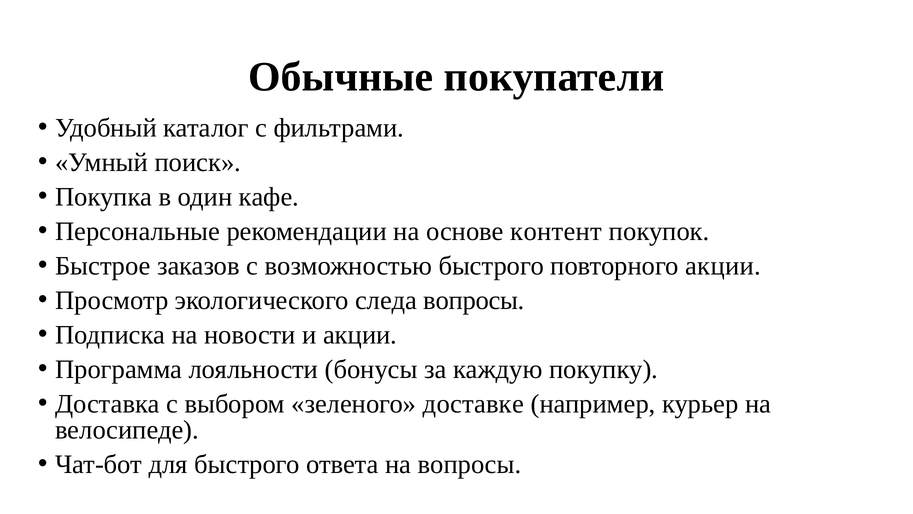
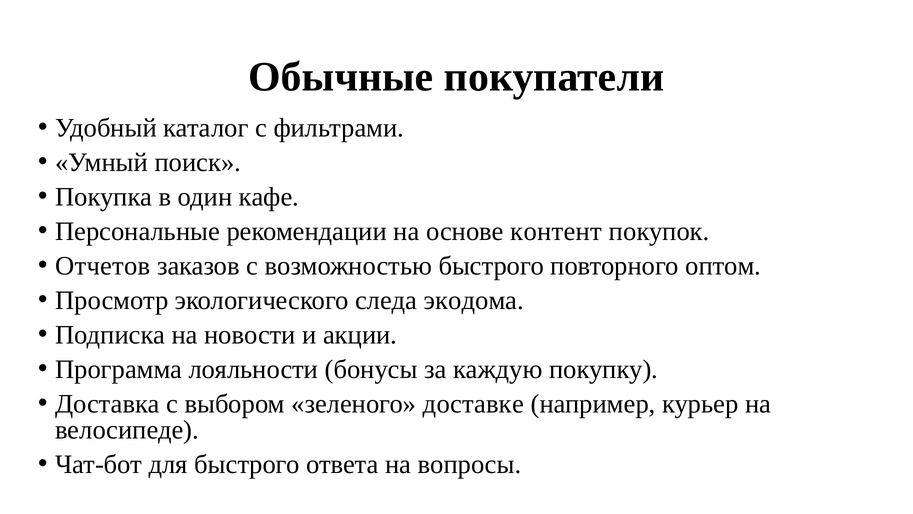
Быстрое: Быстрое -> Отчетов (103, 266)
повторного акции: акции -> оптом (723, 266)
следа вопросы: вопросы -> экодома (474, 300)
